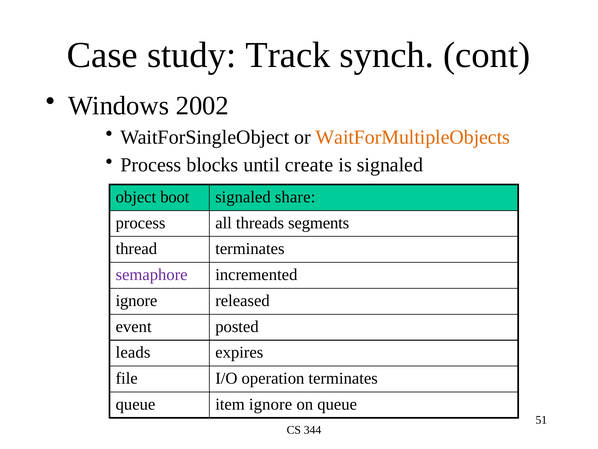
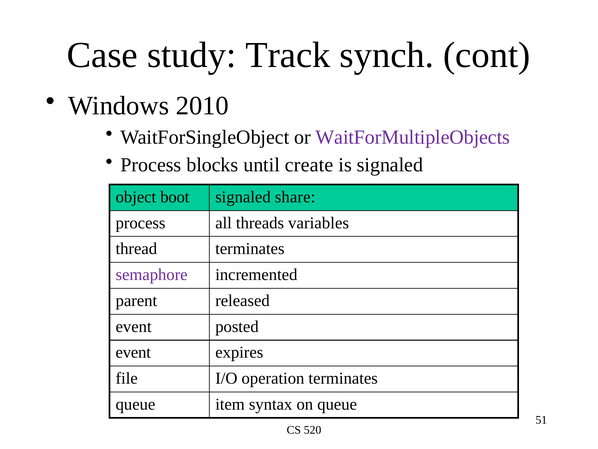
2002: 2002 -> 2010 (202, 106)
WaitForMultipleObjects colour: orange -> purple (413, 137)
segments: segments -> variables (319, 223)
ignore: ignore -> parent (136, 300)
leads: leads -> event (133, 352)
item ignore: ignore -> syntax (271, 404)
344: 344 -> 520 (313, 429)
